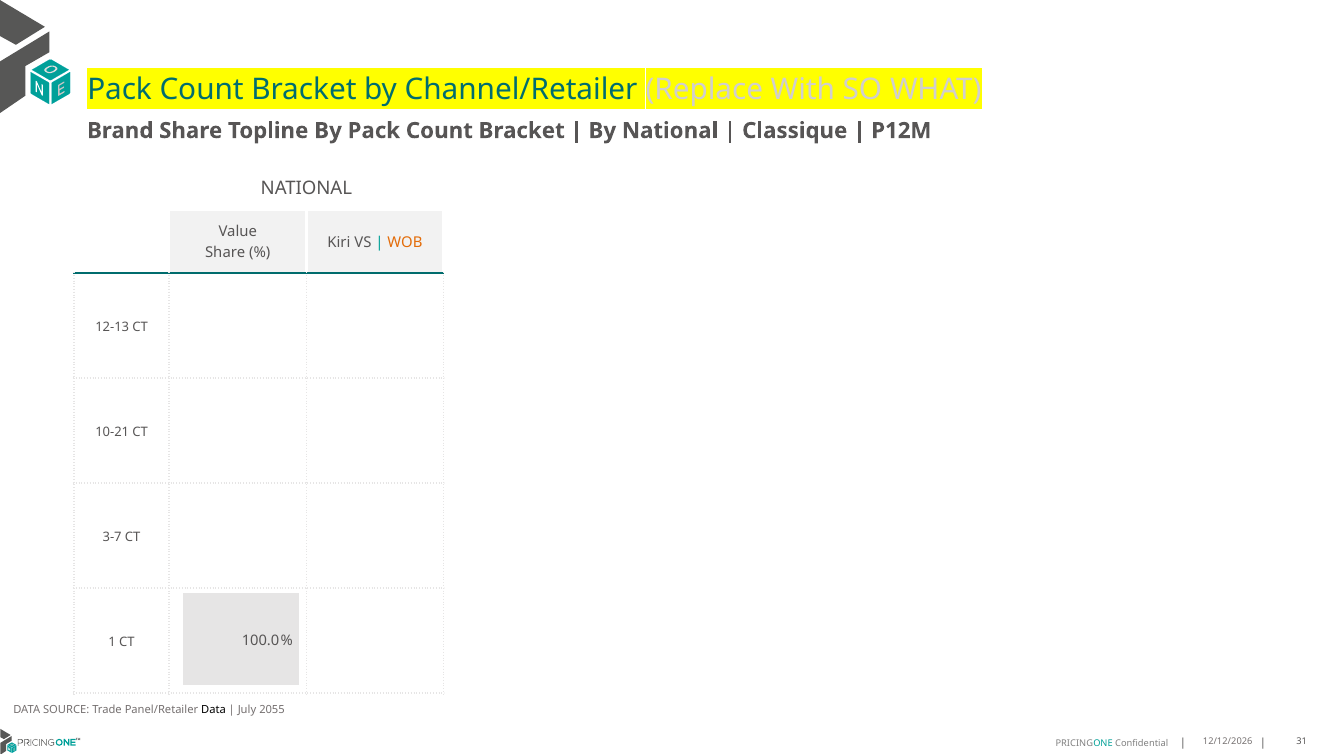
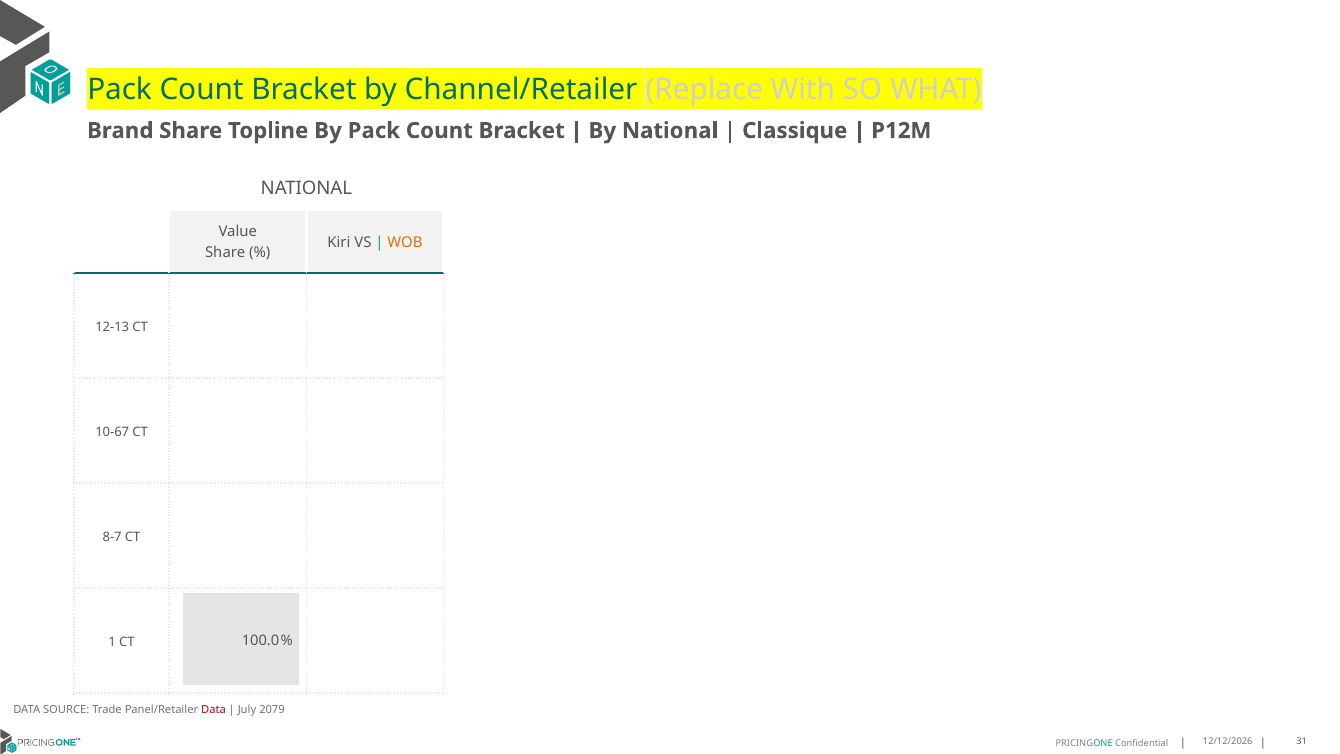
10-21: 10-21 -> 10-67 (112, 432)
3-7: 3-7 -> 8-7 (112, 537)
Data colour: black -> red (213, 710)
2055: 2055 -> 2079 (272, 710)
